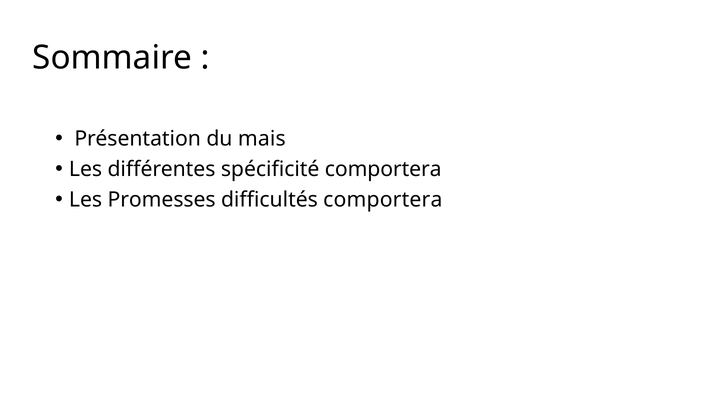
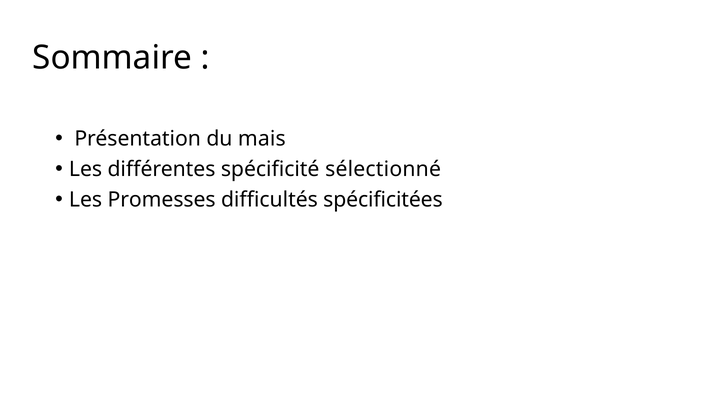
spécificité comportera: comportera -> sélectionné (383, 169)
difficultés comportera: comportera -> spécificitées (383, 199)
